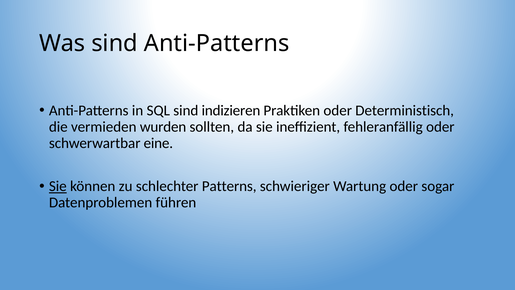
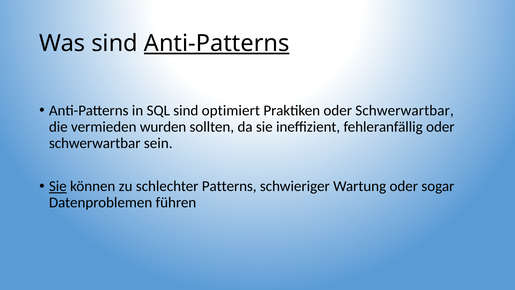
Anti-Patterns underline: none -> present (217, 43)
indizieren: indizieren -> optimiert (231, 110)
Praktiken oder Deterministisch: Deterministisch -> Schwerwartbar (405, 110)
eine: eine -> sein (158, 143)
